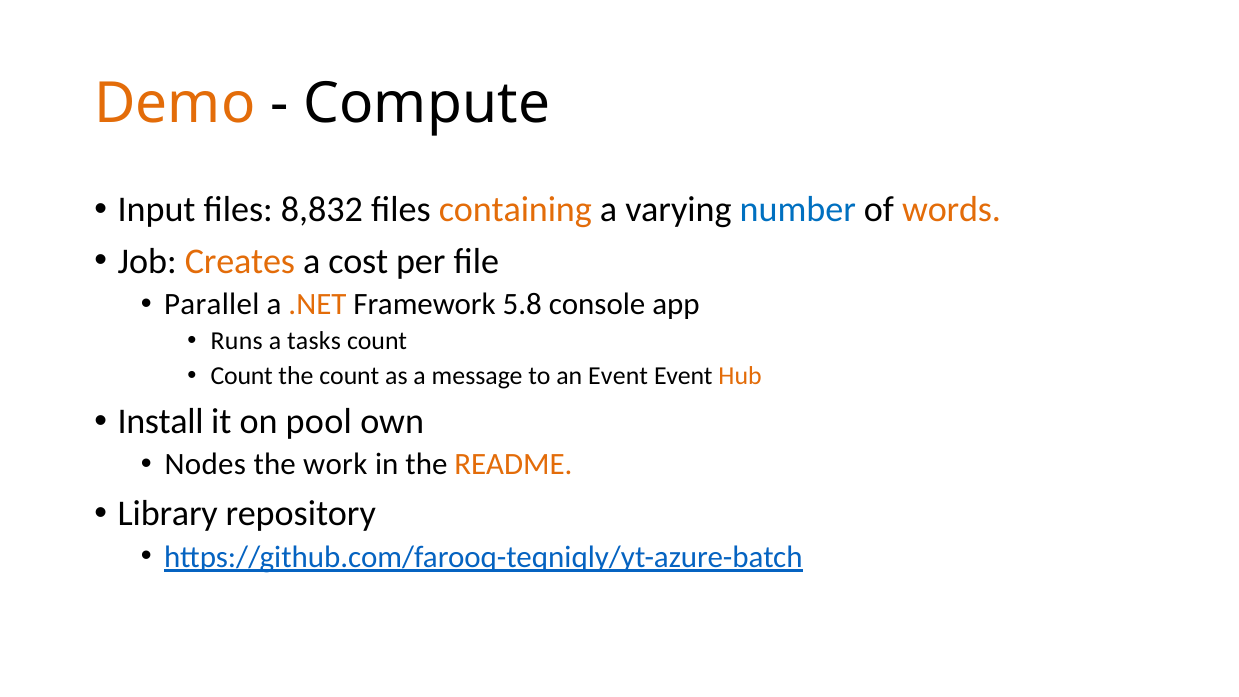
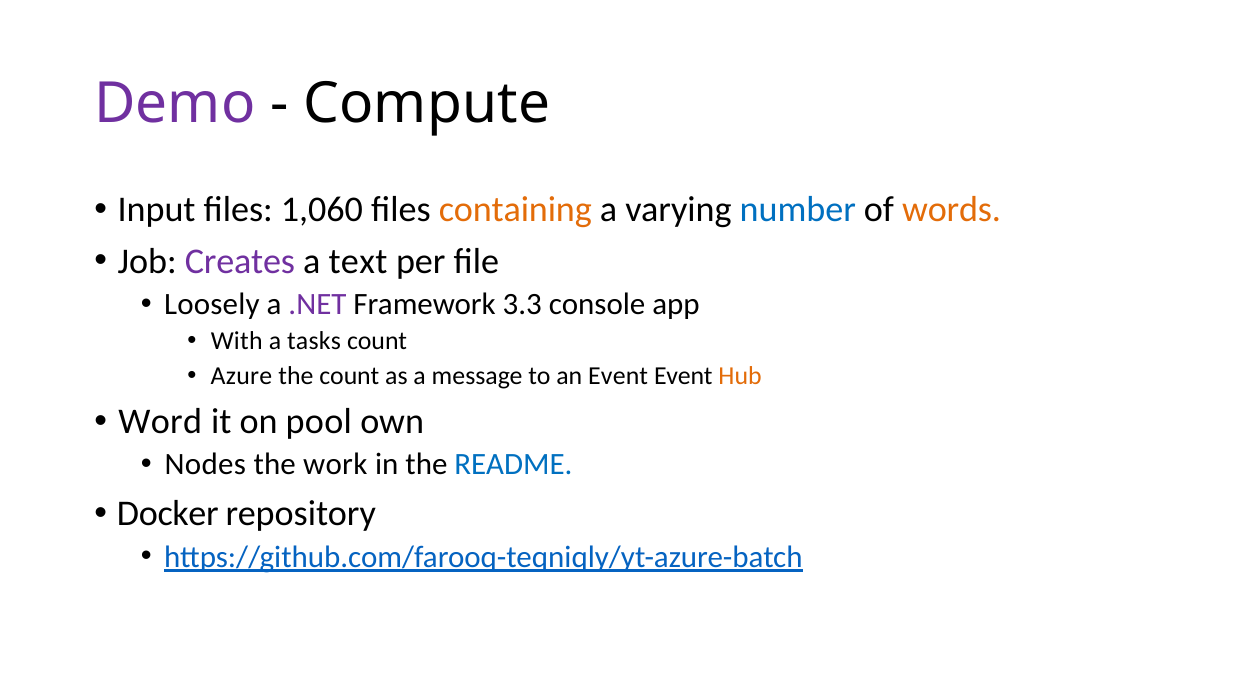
Demo colour: orange -> purple (175, 104)
8,832: 8,832 -> 1,060 (322, 209)
Creates colour: orange -> purple (240, 261)
cost: cost -> text (358, 261)
Parallel: Parallel -> Loosely (212, 304)
.NET colour: orange -> purple (318, 304)
5.8: 5.8 -> 3.3 (522, 304)
Runs: Runs -> With (237, 341)
Count: Count -> Azure (241, 376)
Install: Install -> Word (160, 422)
README colour: orange -> blue (513, 465)
Library: Library -> Docker (168, 514)
